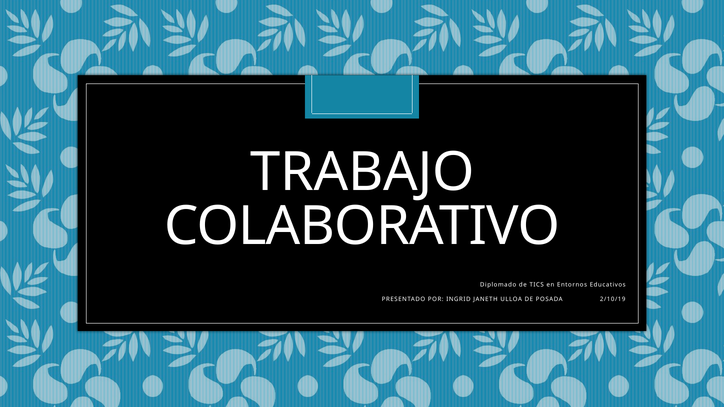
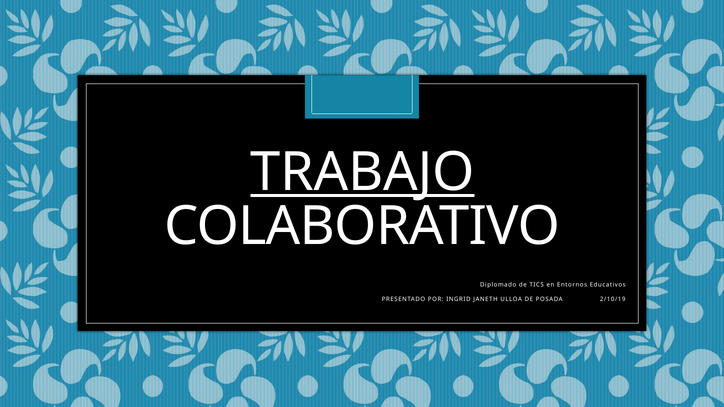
TRABAJO underline: none -> present (362, 172)
